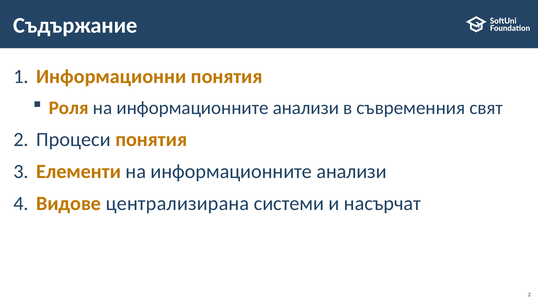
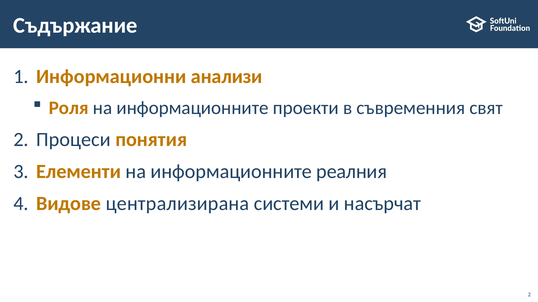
Информационни понятия: понятия -> анализи (227, 77)
Роля на информационните анализи: анализи -> проекти (306, 108)
анализи: анализи -> реалния (352, 172)
